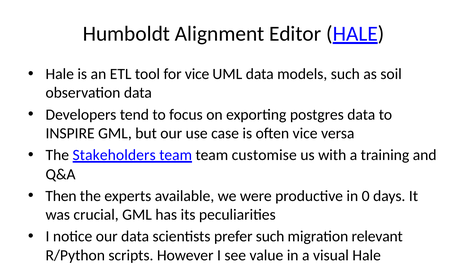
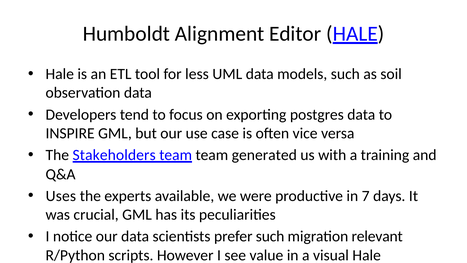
for vice: vice -> less (197, 74)
customise: customise -> generated (264, 155)
Then: Then -> Uses (61, 196)
0: 0 -> 7 (366, 196)
